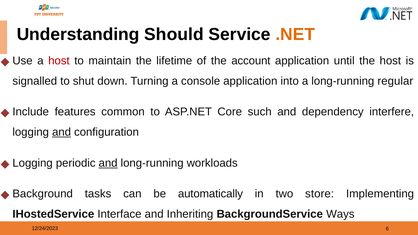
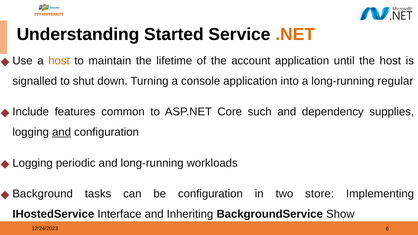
Should: Should -> Started (174, 34)
host colour: red -> orange (59, 61)
interfere: interfere -> supplies (392, 112)
and underline: present -> none (108, 163)
be automatically: automatically -> configuration (210, 194)
Ways: Ways -> Show (340, 214)
